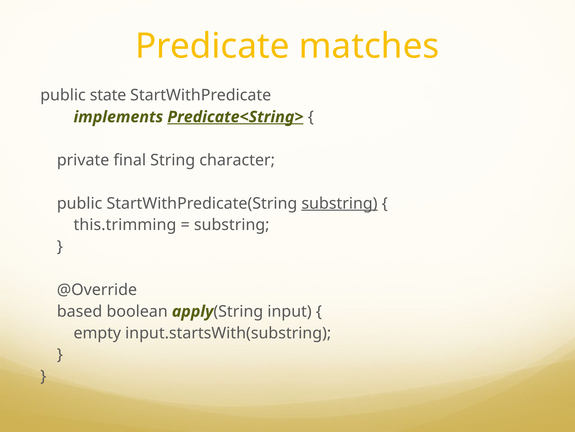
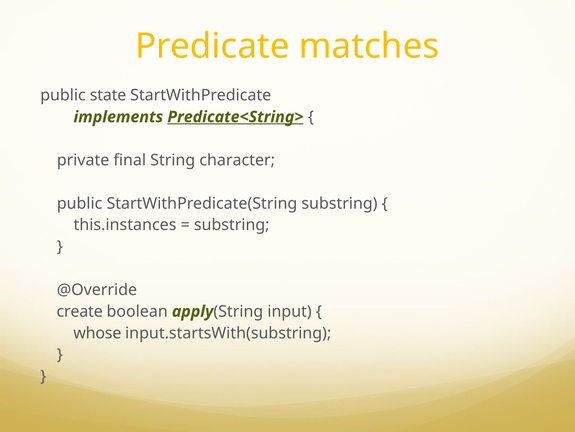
substring underline: present -> none (340, 203)
this.trimming: this.trimming -> this.instances (125, 225)
based: based -> create (80, 311)
empty: empty -> whose (97, 333)
